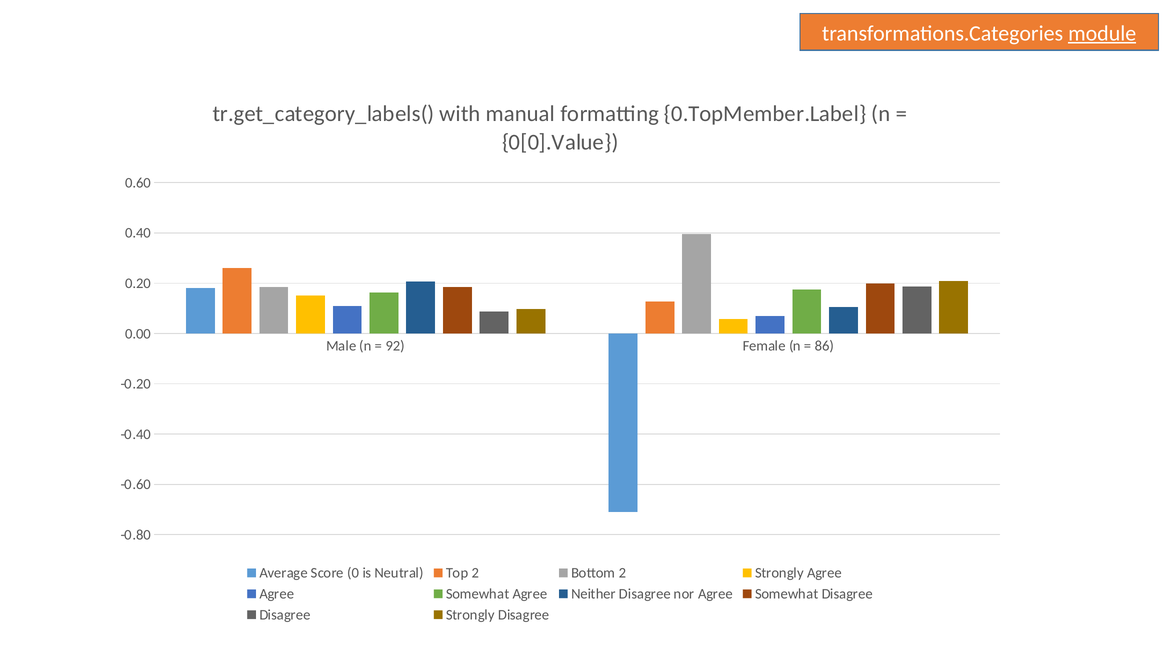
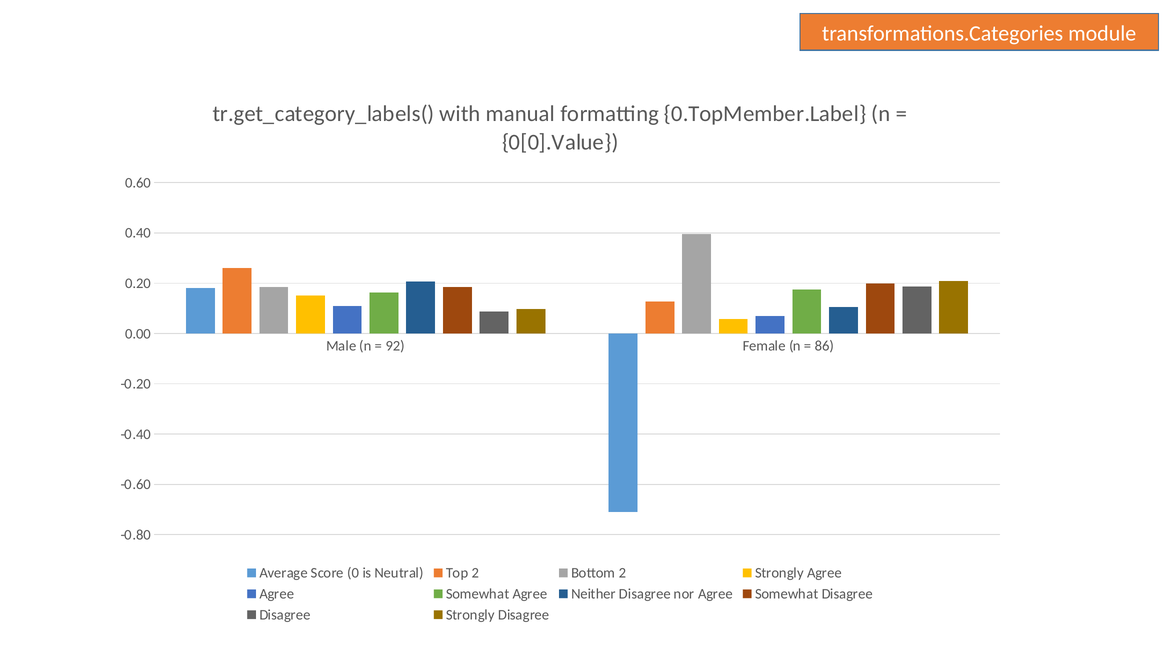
module underline: present -> none (1102, 33)
